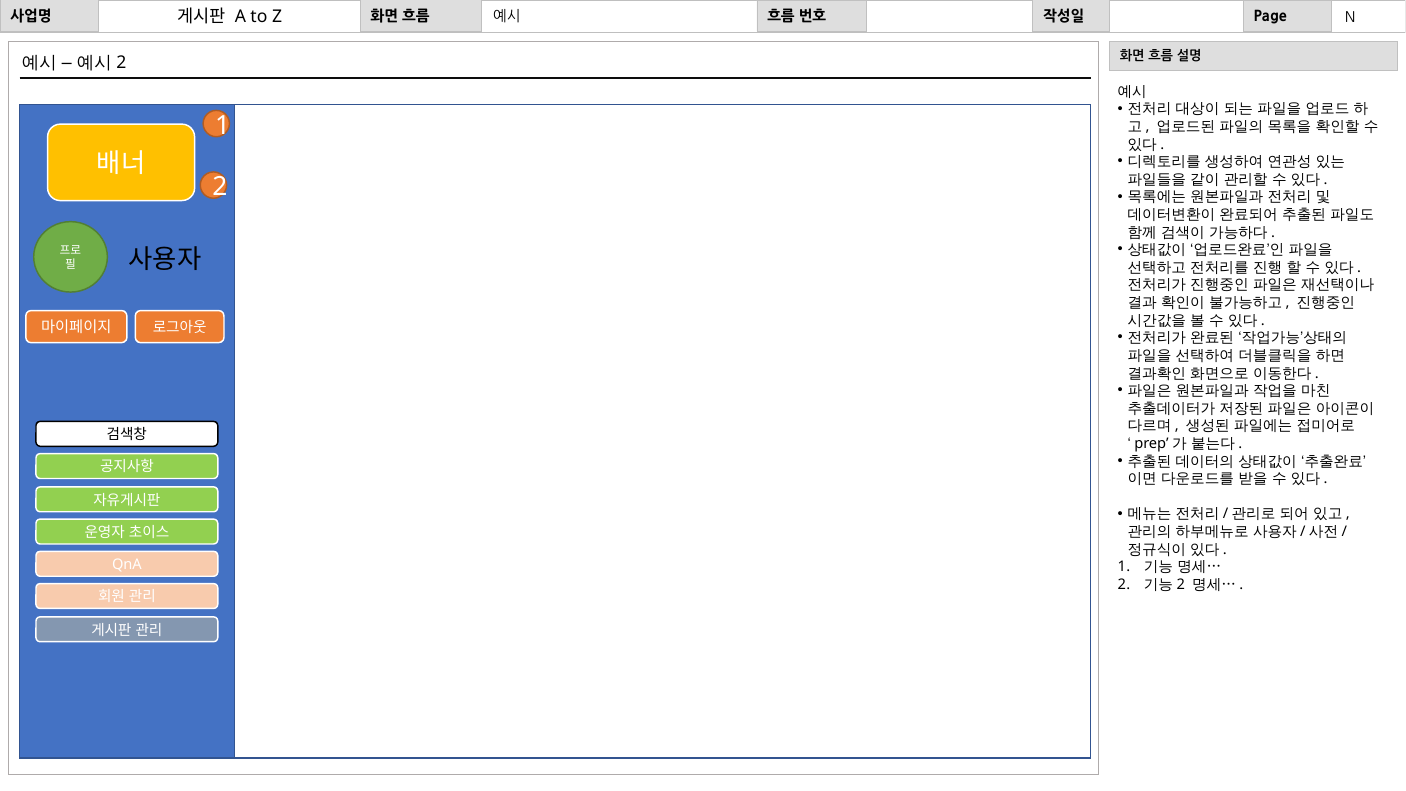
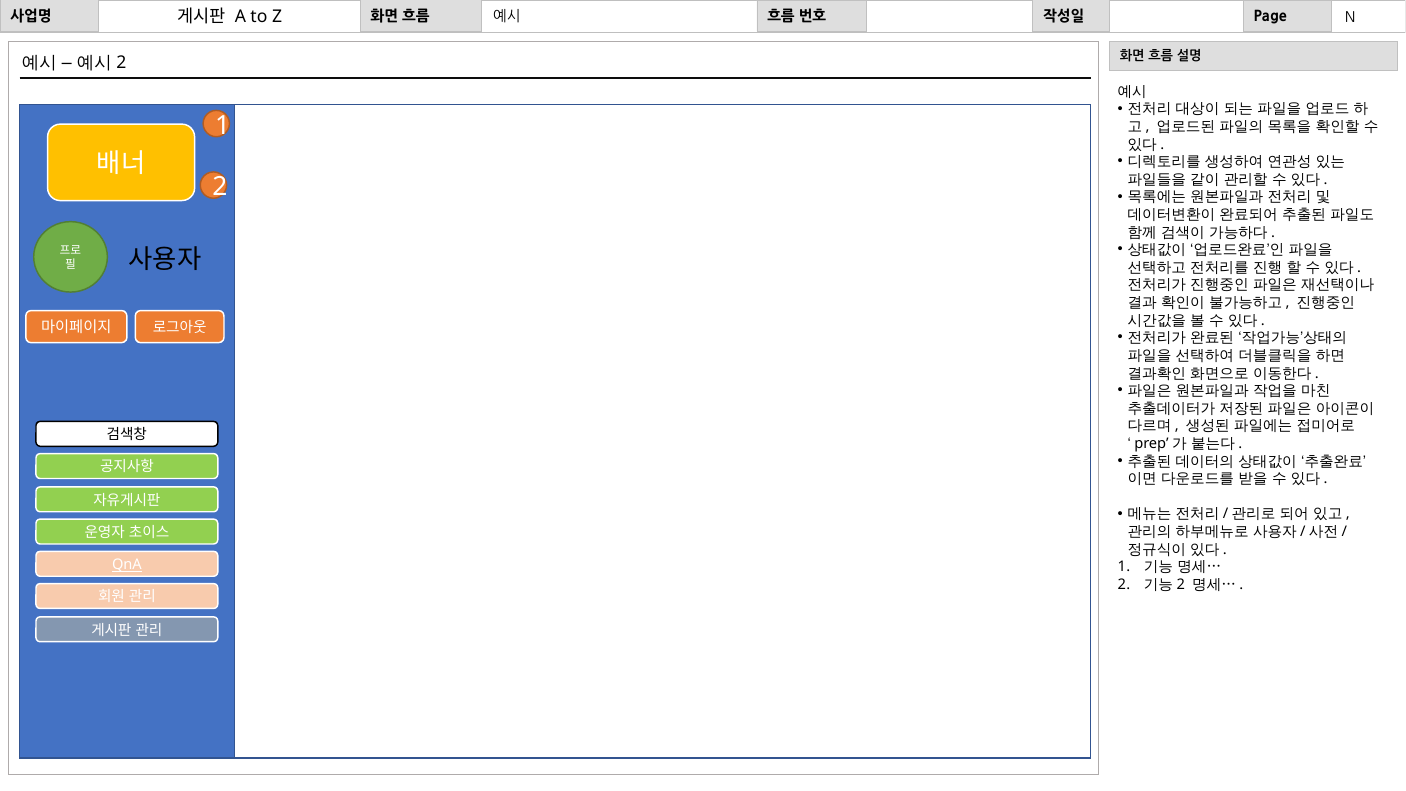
QnA underline: none -> present (127, 565)
